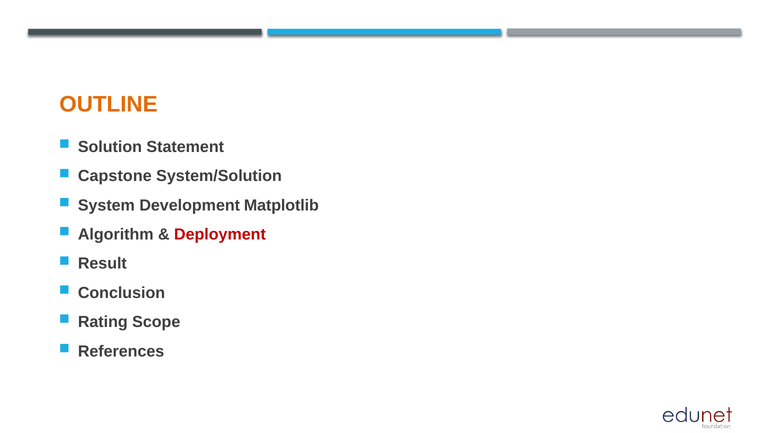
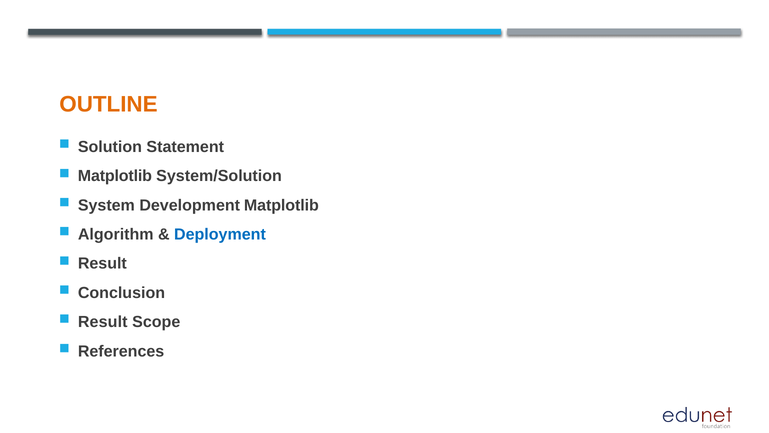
Capstone: Capstone -> Matplotlib (115, 176)
Deployment colour: red -> blue (220, 234)
Rating: Rating -> Result (103, 322)
